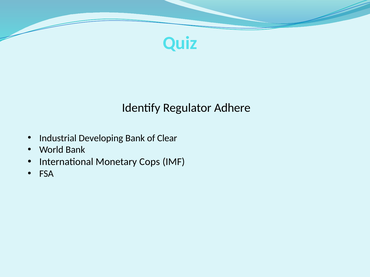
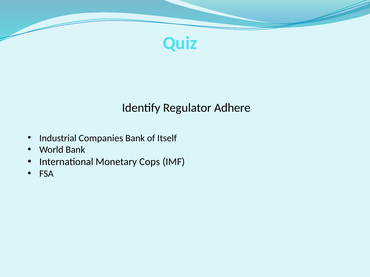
Developing: Developing -> Companies (101, 138)
Clear: Clear -> Itself (167, 138)
